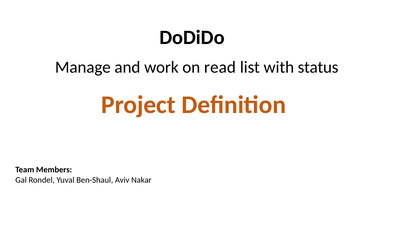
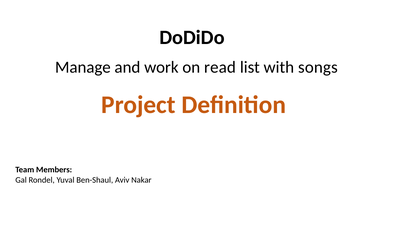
status: status -> songs (318, 67)
